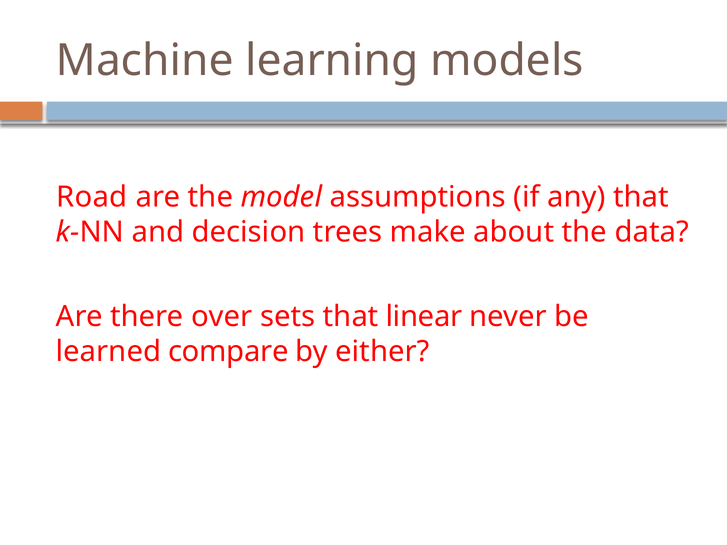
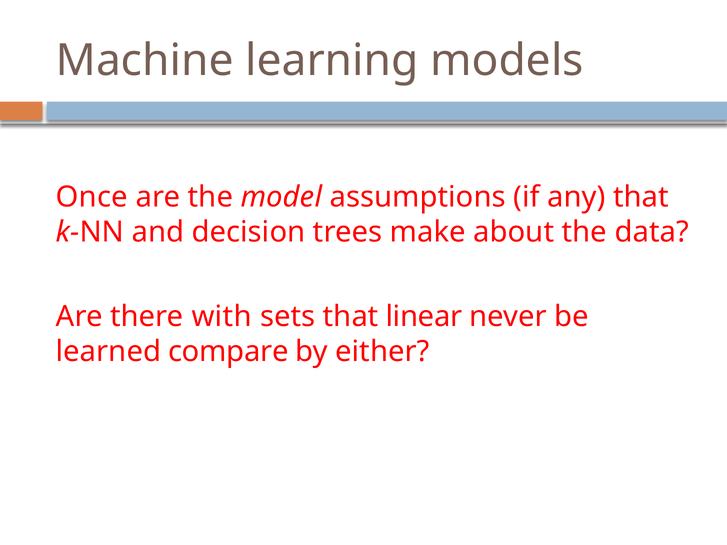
Road: Road -> Once (92, 197)
over: over -> with (222, 317)
